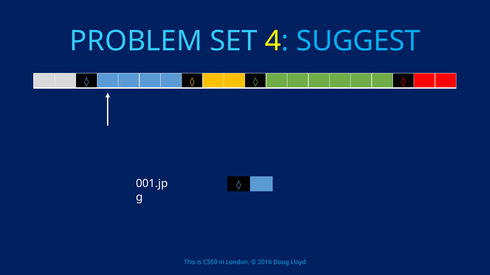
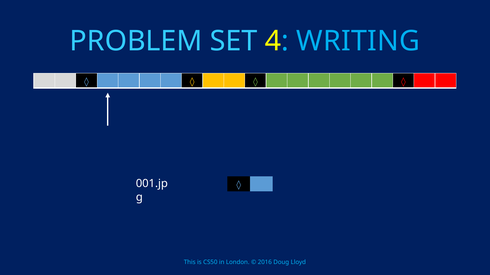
SUGGEST: SUGGEST -> WRITING (358, 41)
